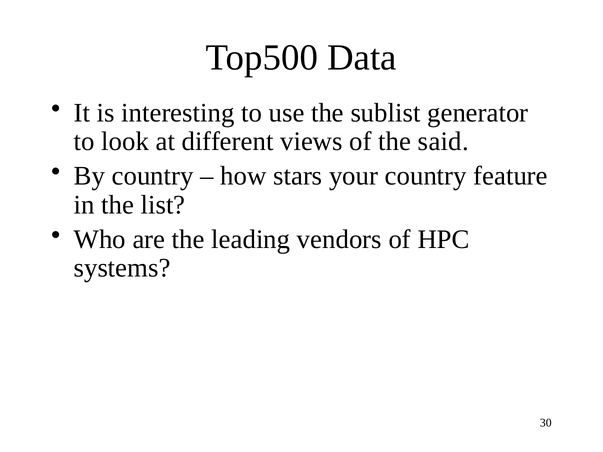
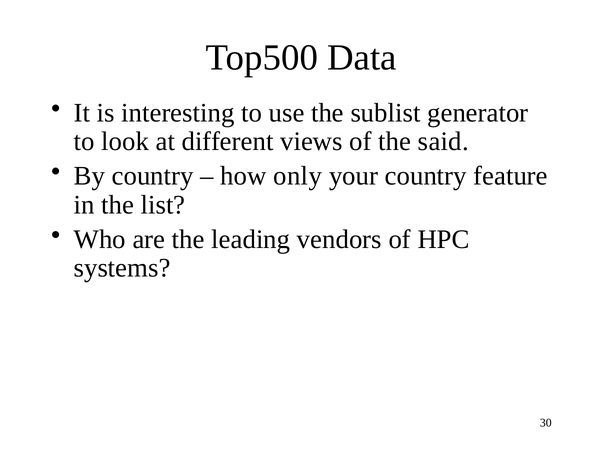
stars: stars -> only (298, 176)
